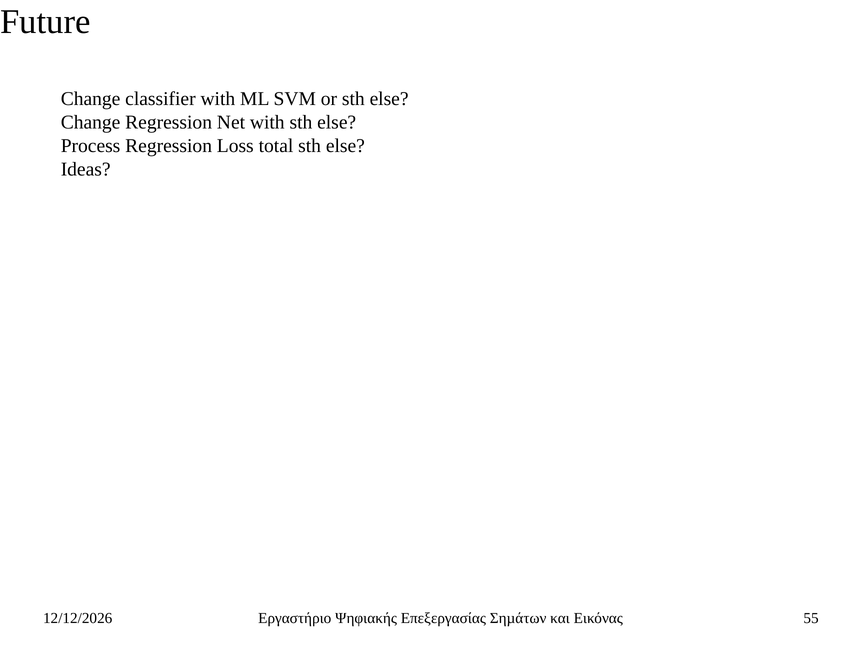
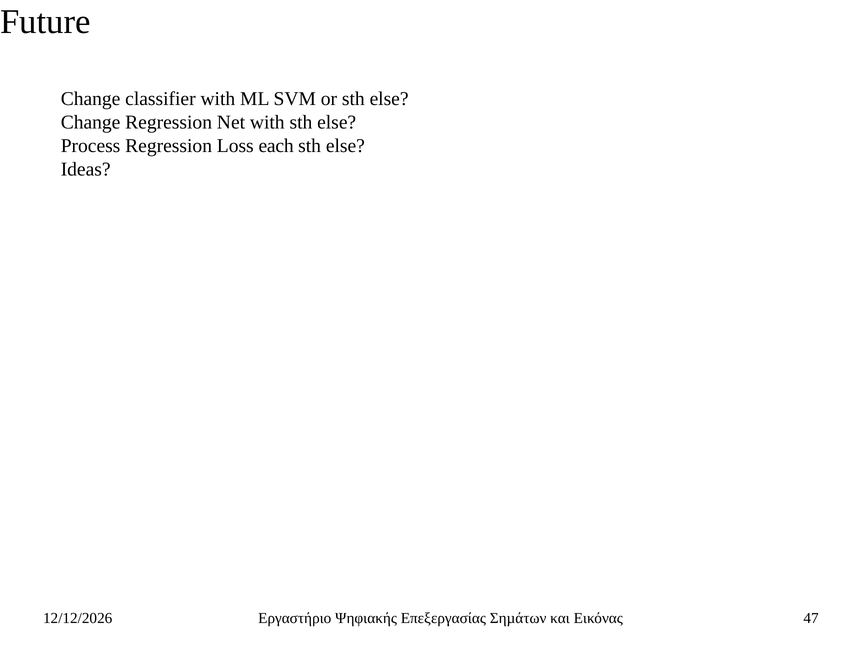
total: total -> each (276, 146)
55: 55 -> 47 (811, 618)
